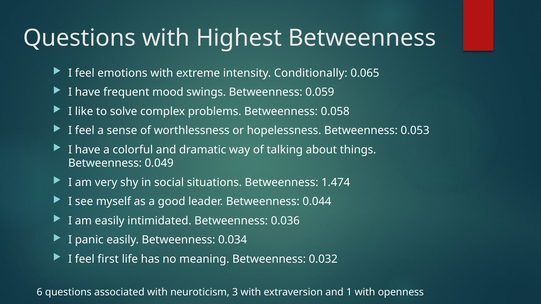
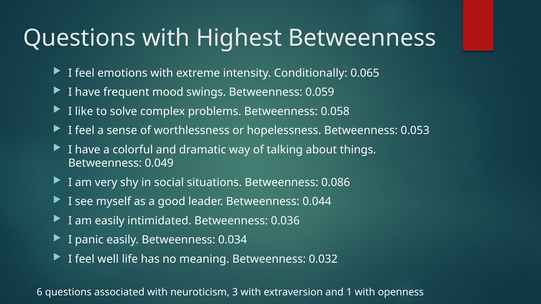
1.474: 1.474 -> 0.086 (336, 183)
first: first -> well (108, 259)
